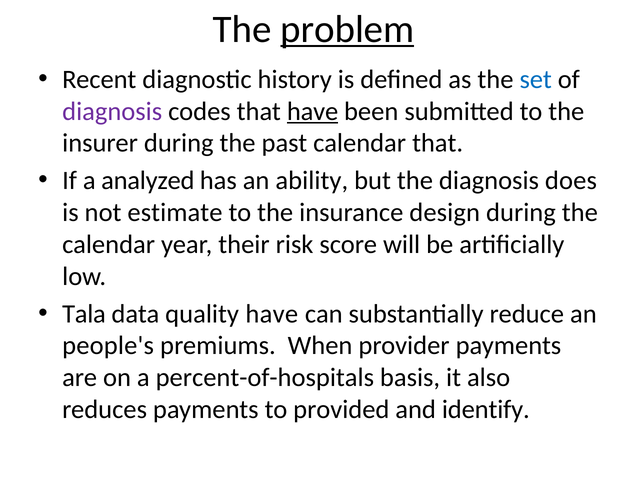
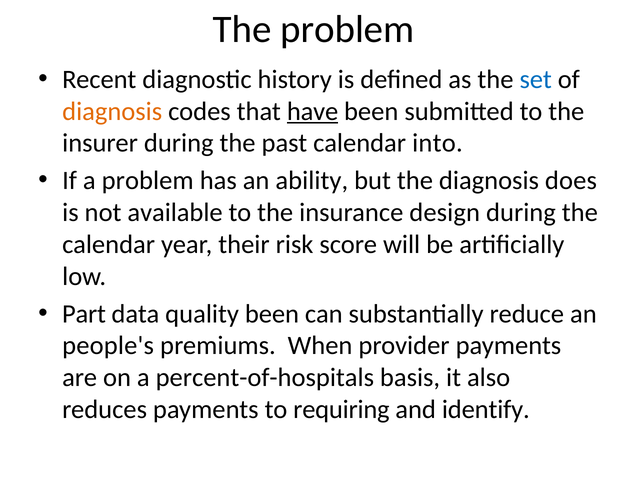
problem underline: present -> none (347, 29)
diagnosis colour: purple -> orange (112, 111)
calendar that: that -> into (437, 143)
a analyzed: analyzed -> problem (148, 181)
estimate: estimate -> available (175, 213)
Tala: Tala -> Part (84, 314)
quality have: have -> been (272, 314)
provided: provided -> requiring (341, 410)
